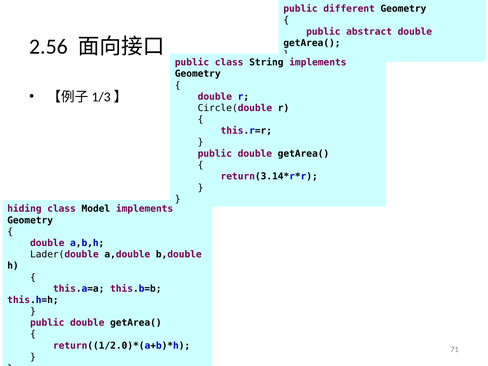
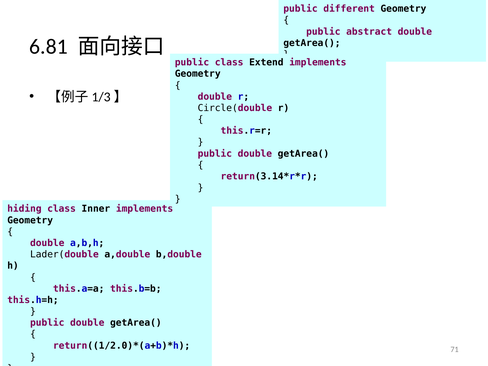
2.56: 2.56 -> 6.81 (48, 47)
String: String -> Extend (266, 62)
Model: Model -> Inner (96, 209)
